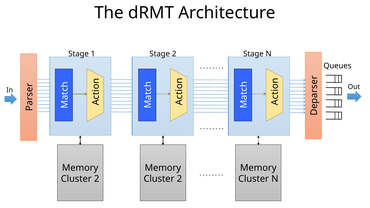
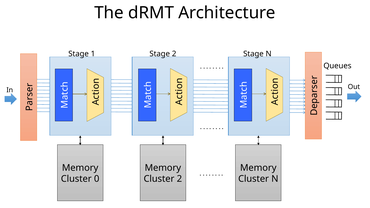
2: 2 -> 0 (97, 179)
